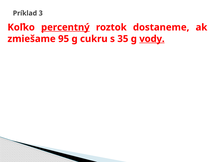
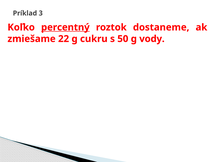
95: 95 -> 22 (64, 39)
35: 35 -> 50 (123, 39)
vody underline: present -> none (152, 39)
